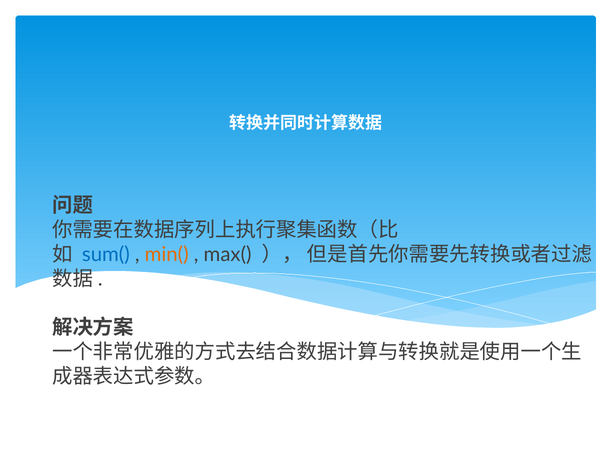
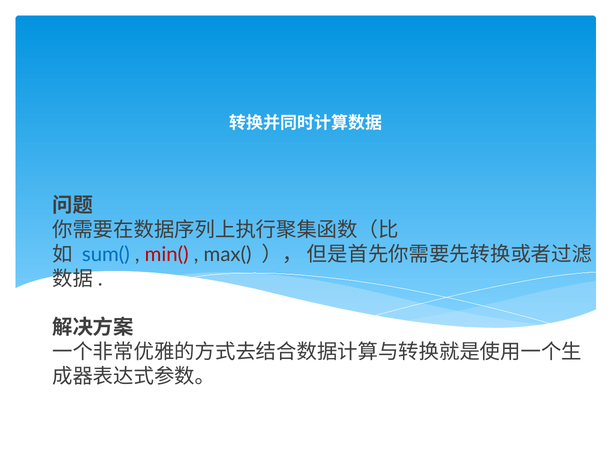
min( colour: orange -> red (167, 255)
